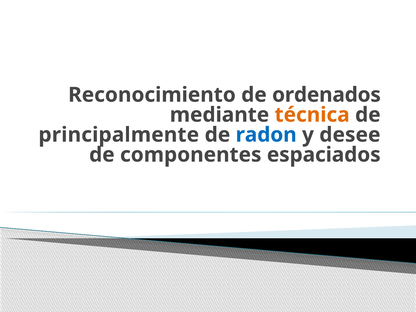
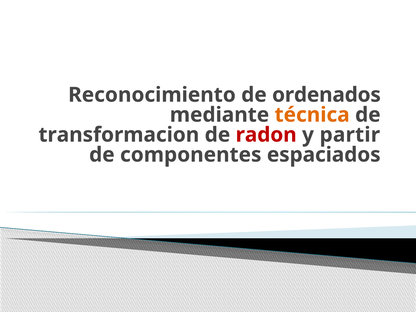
principalmente: principalmente -> transformacion (119, 135)
radon colour: blue -> red (266, 135)
desee: desee -> partir (350, 135)
